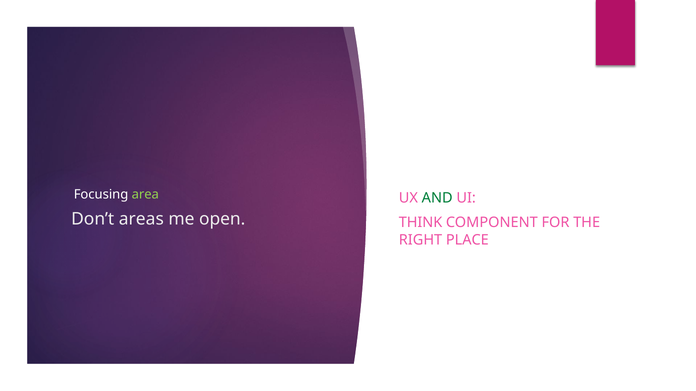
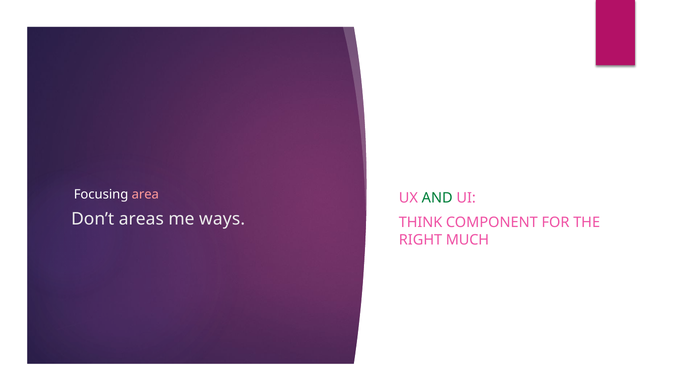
area colour: light green -> pink (145, 194)
open: open -> ways (222, 219)
PLACE: PLACE -> MUCH (467, 240)
